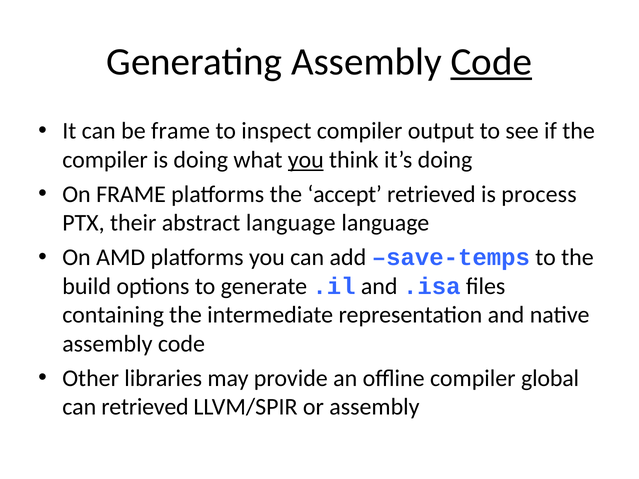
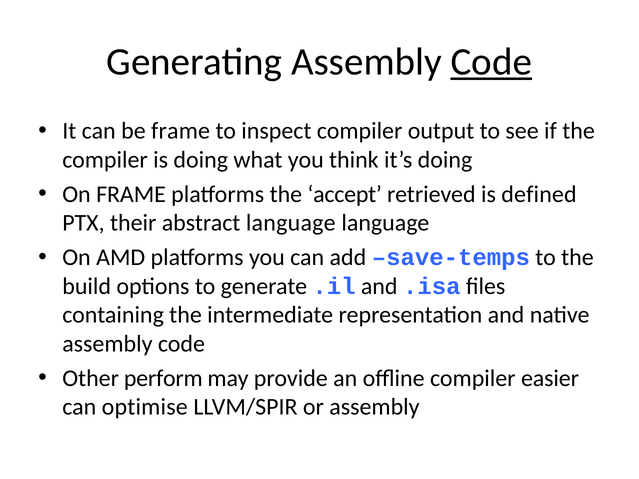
you underline: present -> none (306, 160)
process: process -> defined (539, 194)
libraries: libraries -> perform (163, 378)
global: global -> easier (550, 378)
can retrieved: retrieved -> optimise (145, 407)
